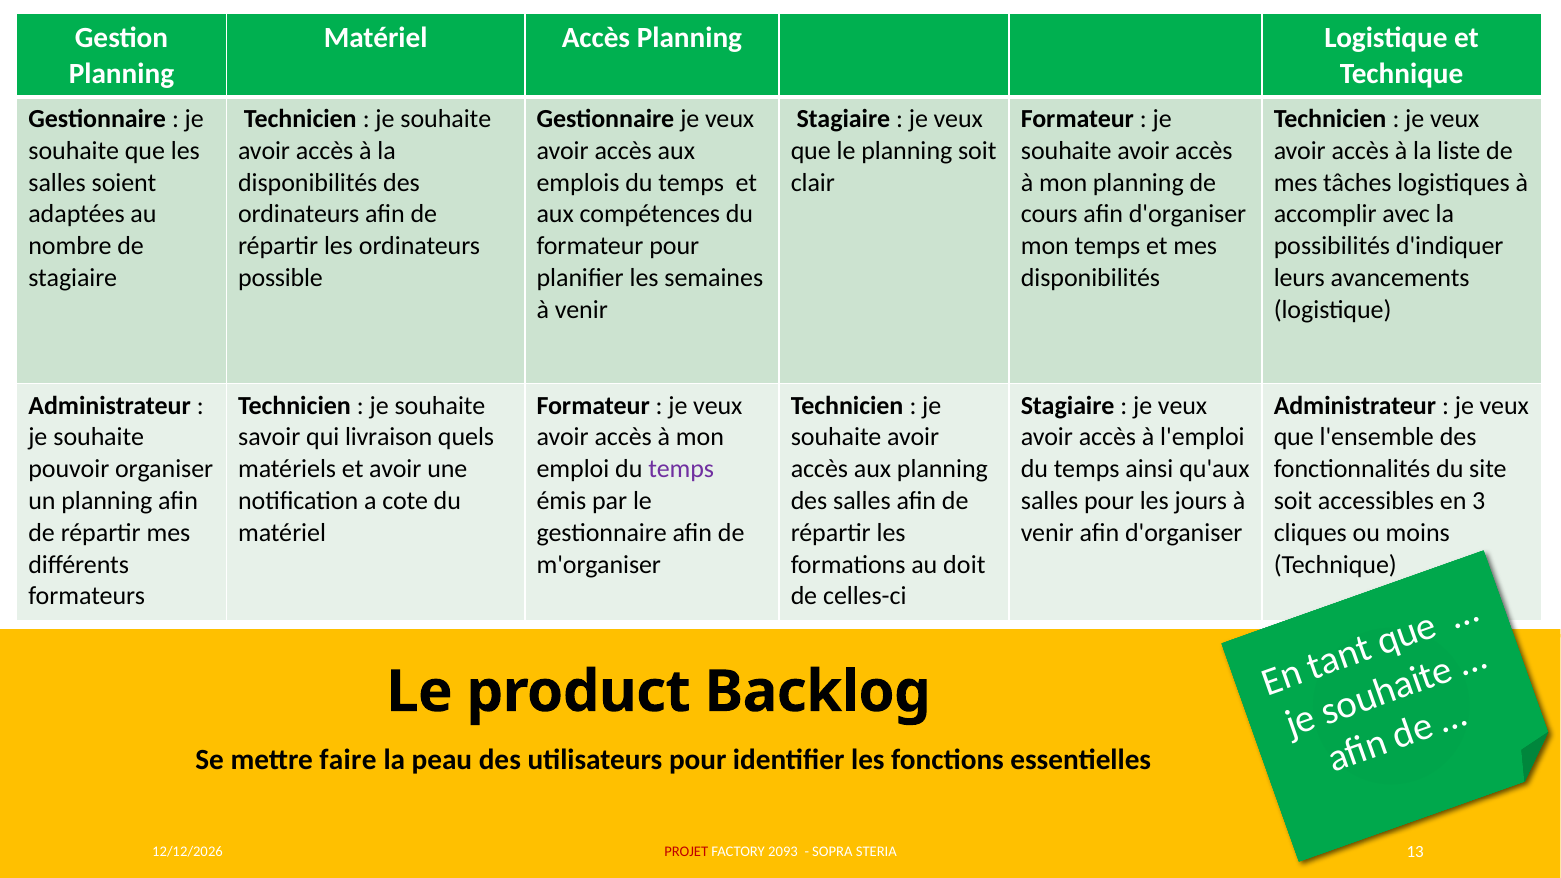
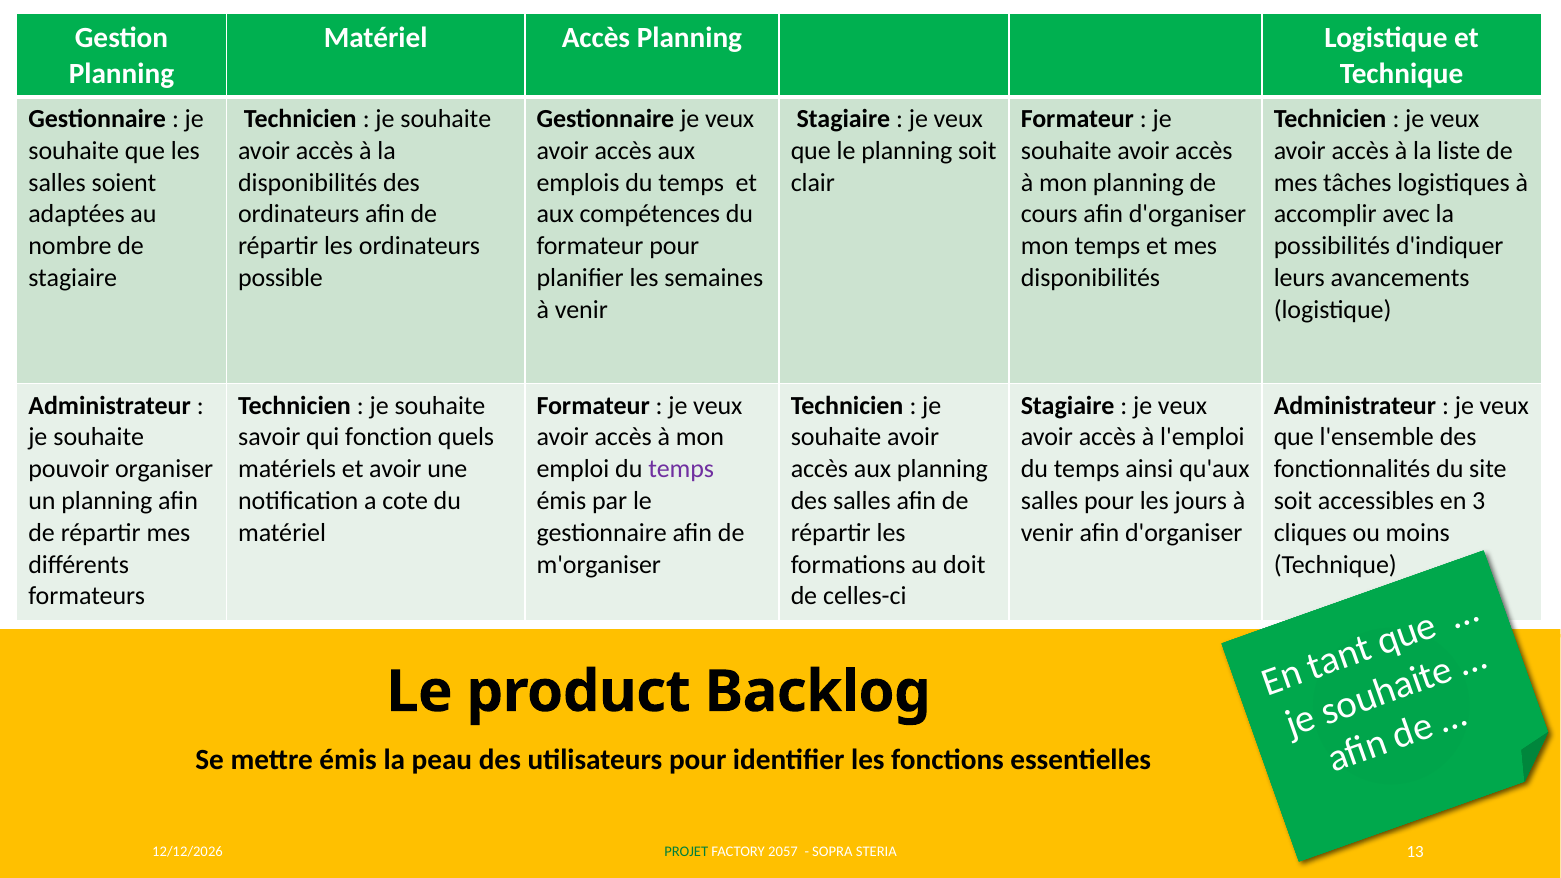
livraison: livraison -> fonction (389, 437)
mettre faire: faire -> émis (348, 760)
PROJET colour: red -> green (686, 851)
2093: 2093 -> 2057 (783, 851)
